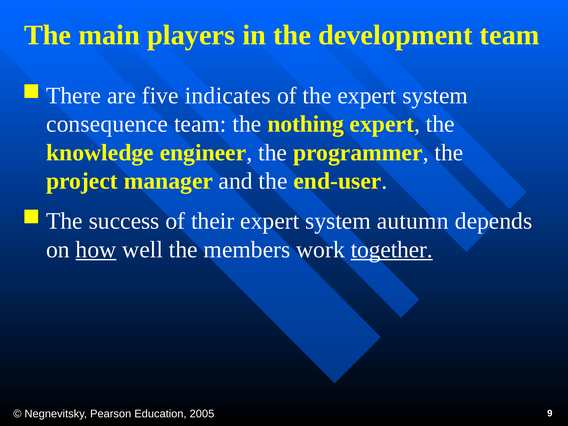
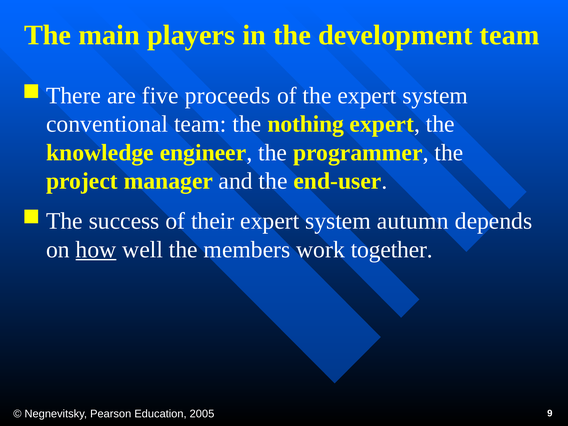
indicates: indicates -> proceeds (228, 96)
consequence: consequence -> conventional (107, 124)
together underline: present -> none (392, 250)
